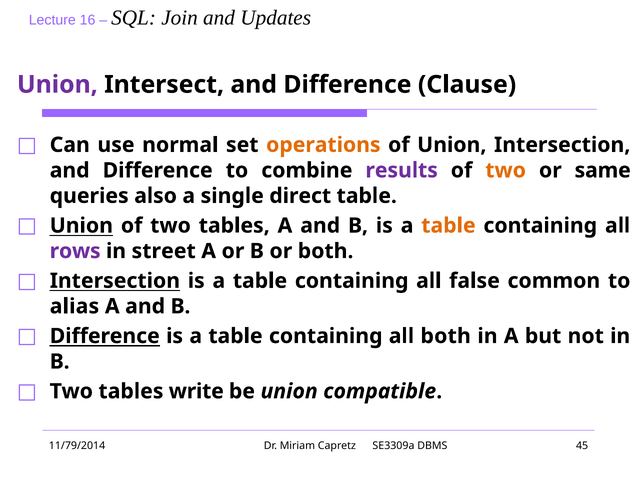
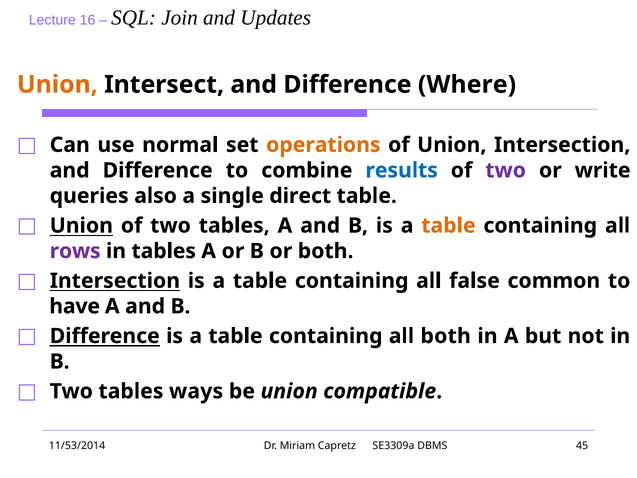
Union colour: purple -> orange (57, 85)
Clause: Clause -> Where (467, 85)
results colour: purple -> blue (402, 170)
two colour: orange -> purple (506, 170)
same: same -> write (603, 170)
in street: street -> tables (164, 251)
alias: alias -> have (75, 306)
write: write -> ways (196, 391)
11/79/2014: 11/79/2014 -> 11/53/2014 (77, 445)
